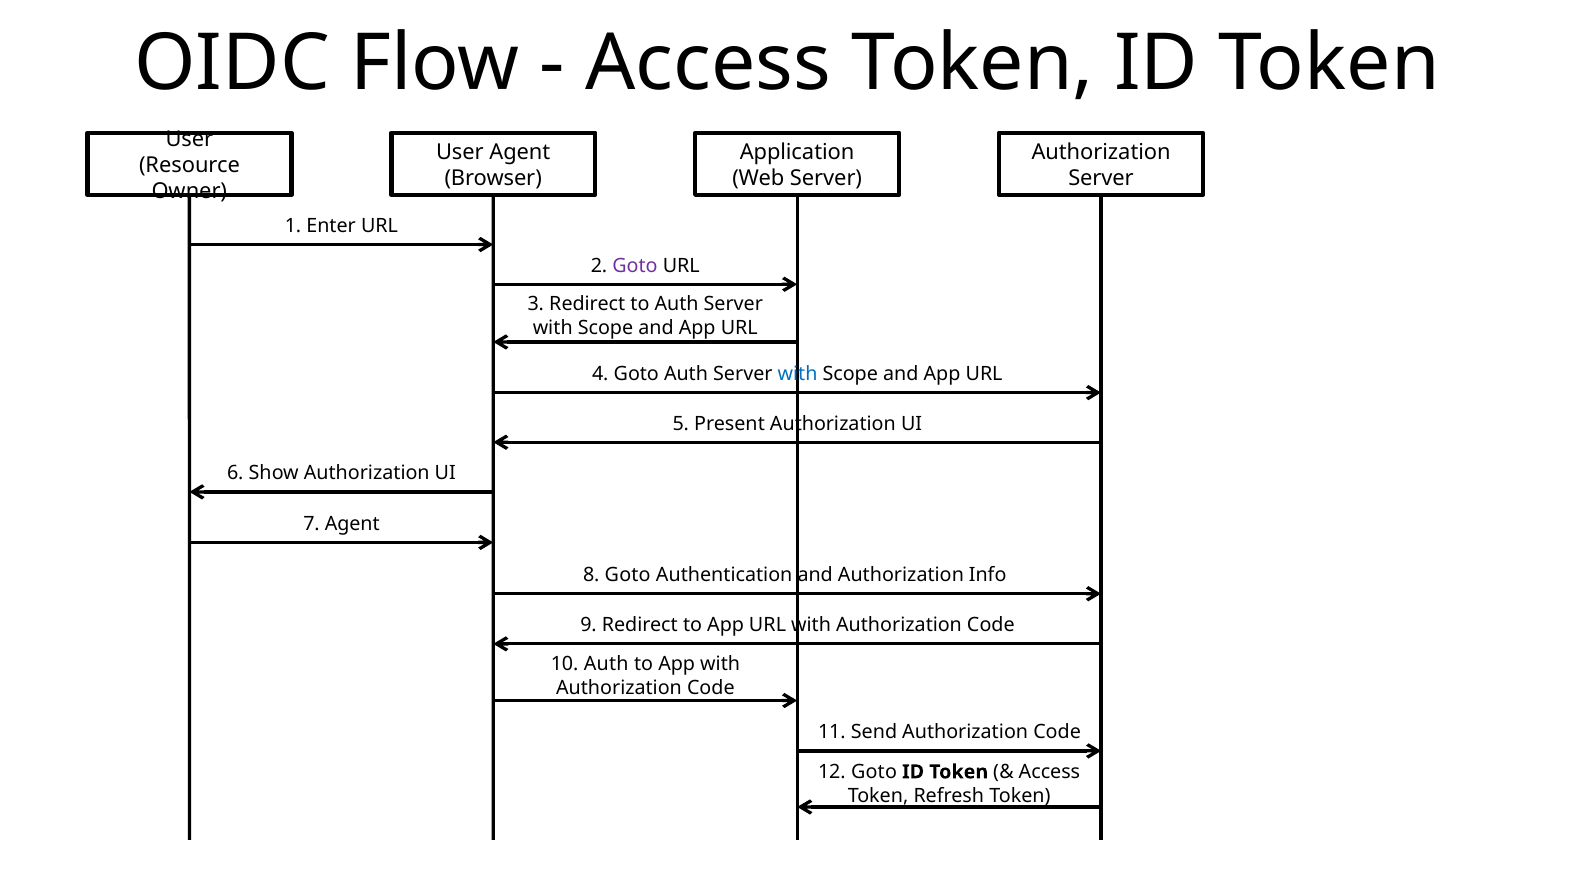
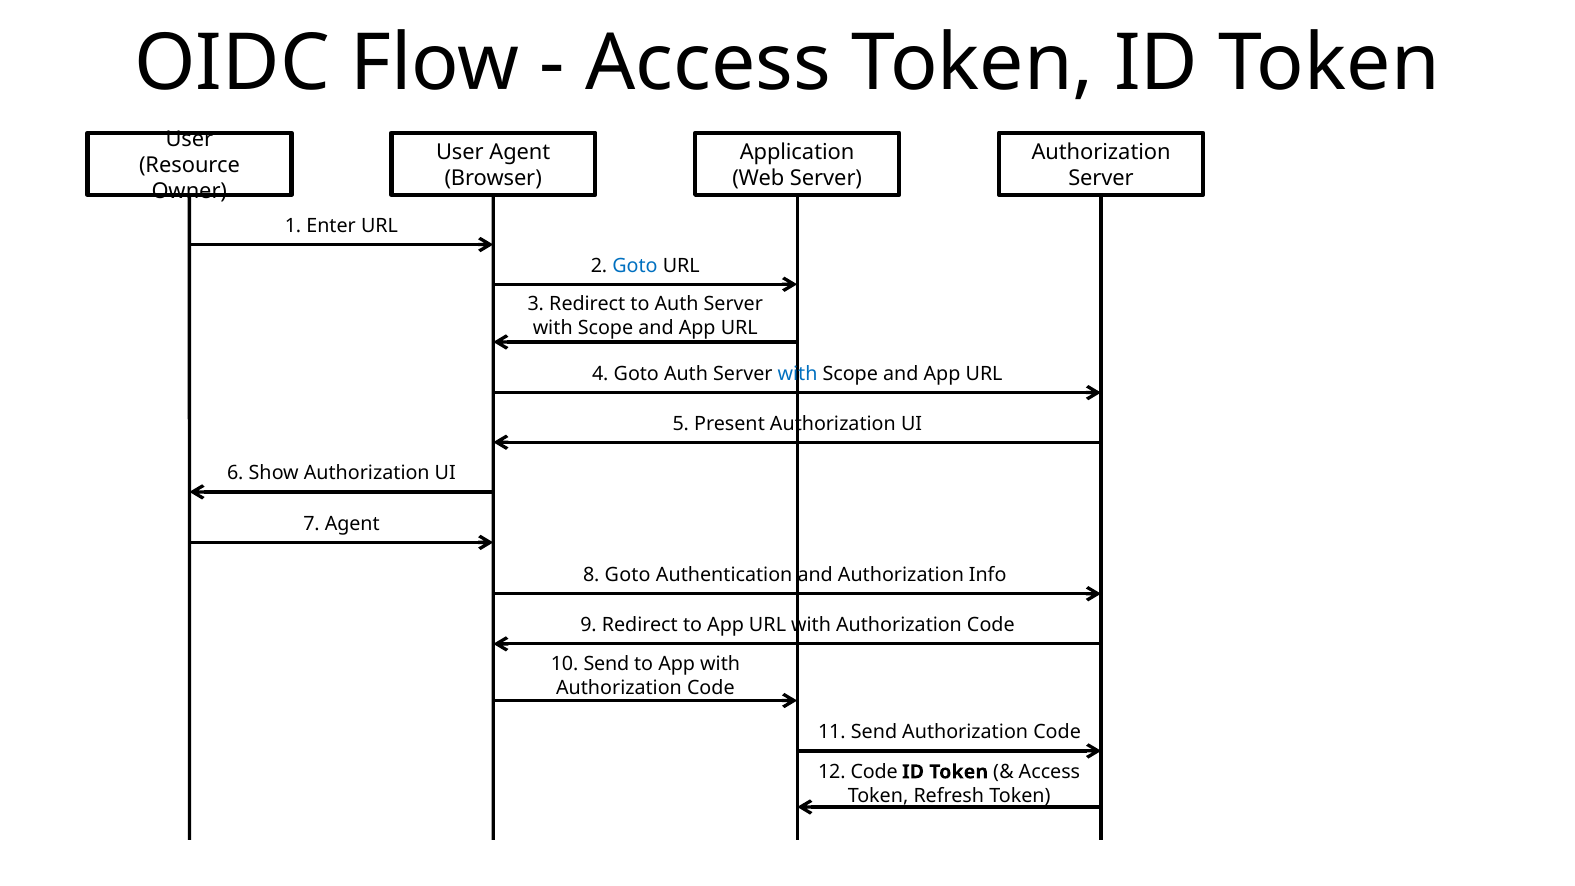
Goto colour: purple -> blue (635, 266)
10 Auth: Auth -> Send (606, 664)
12 Goto: Goto -> Code (874, 772)
